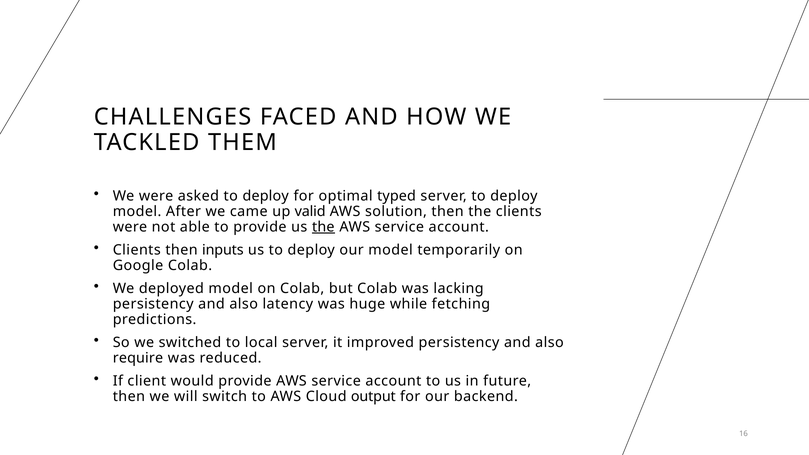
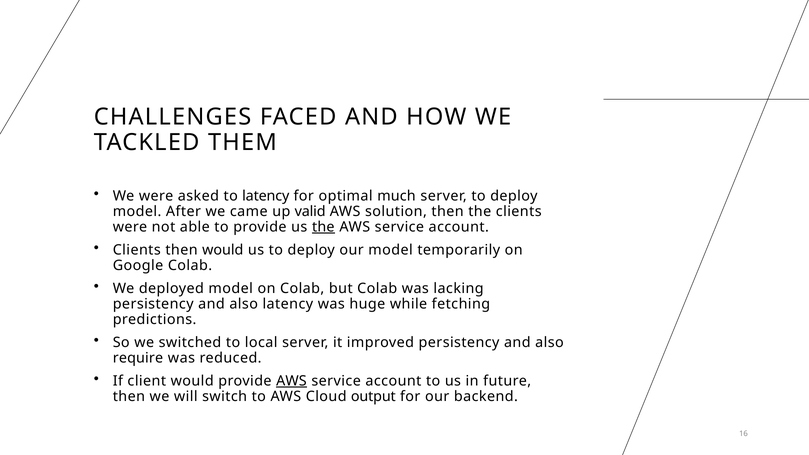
asked to deploy: deploy -> latency (266, 196)
typed: typed -> much (397, 196)
then inputs: inputs -> would (223, 250)
AWS underline: none -> present (291, 381)
